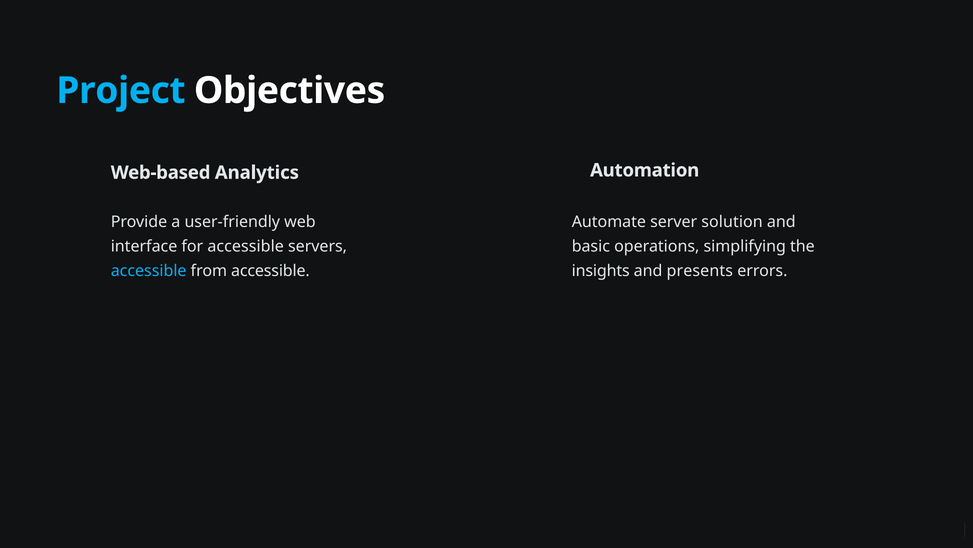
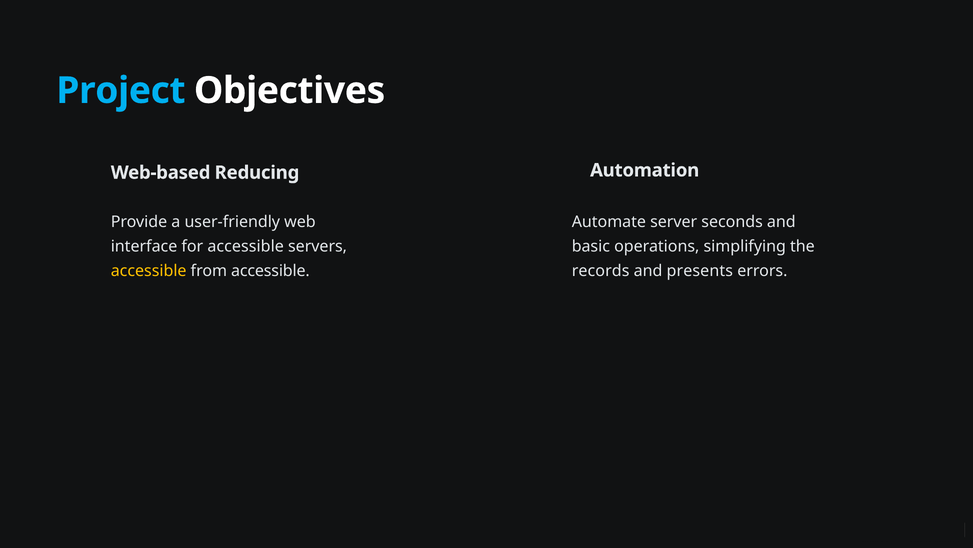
Analytics: Analytics -> Reducing (257, 172)
solution: solution -> seconds (732, 222)
accessible colour: light blue -> yellow (149, 271)
insights: insights -> records (601, 271)
